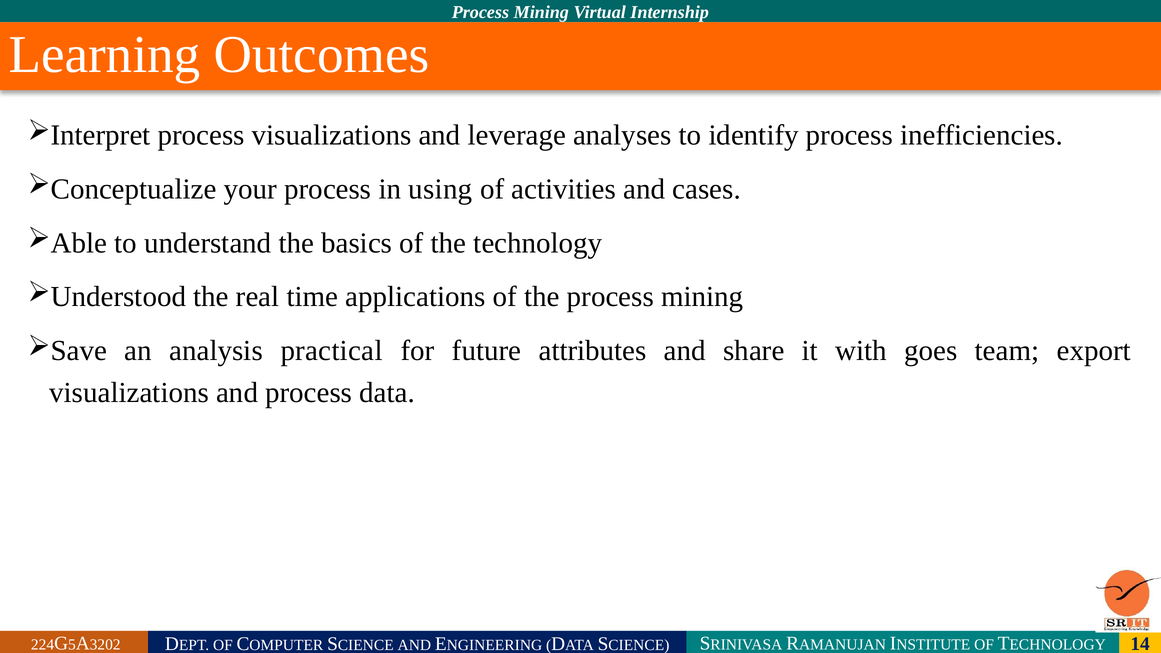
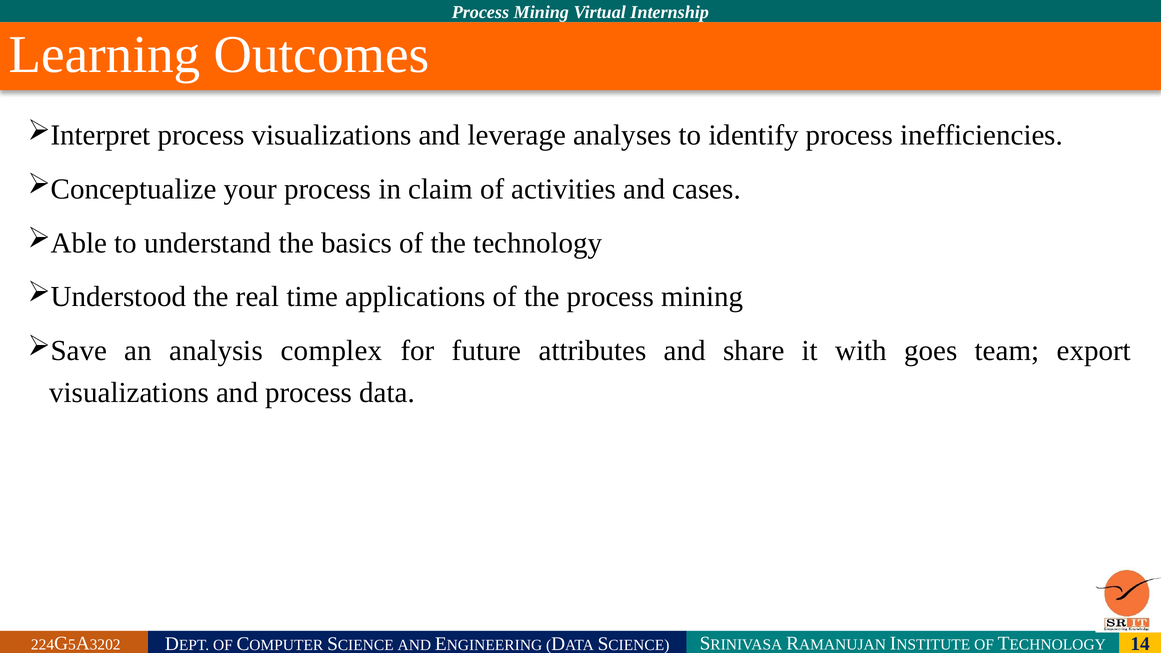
using: using -> claim (440, 189)
practical: practical -> complex (332, 351)
